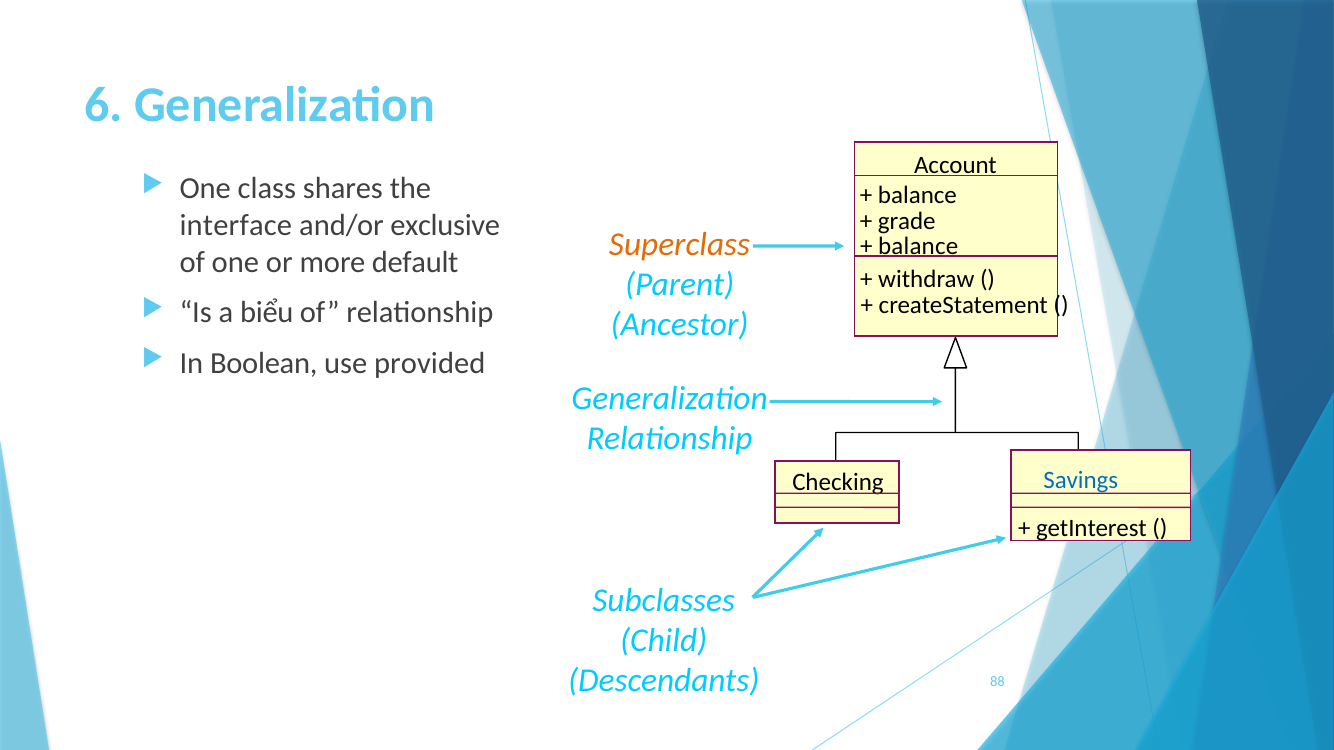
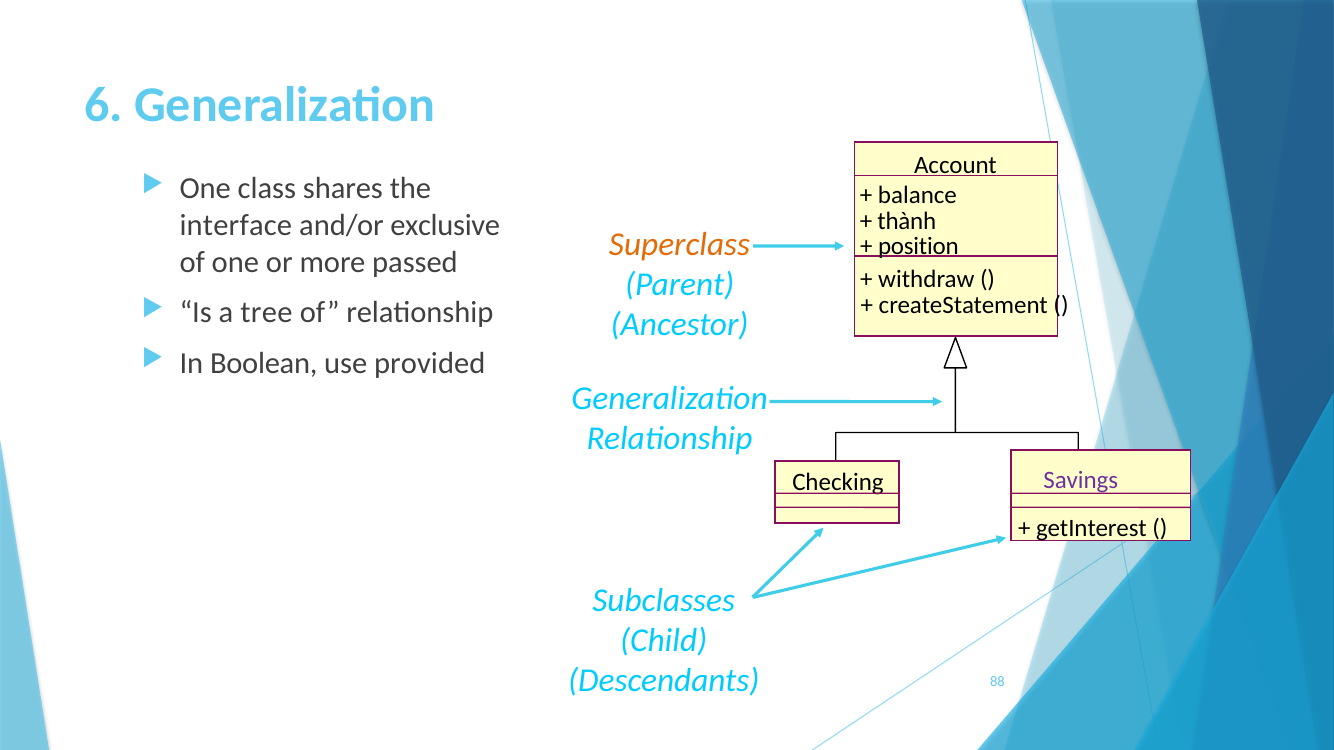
grade: grade -> thành (907, 221)
balance: balance -> position (918, 247)
default: default -> passed (415, 262)
biểu: biểu -> tree (266, 313)
Savings colour: blue -> purple (1081, 481)
